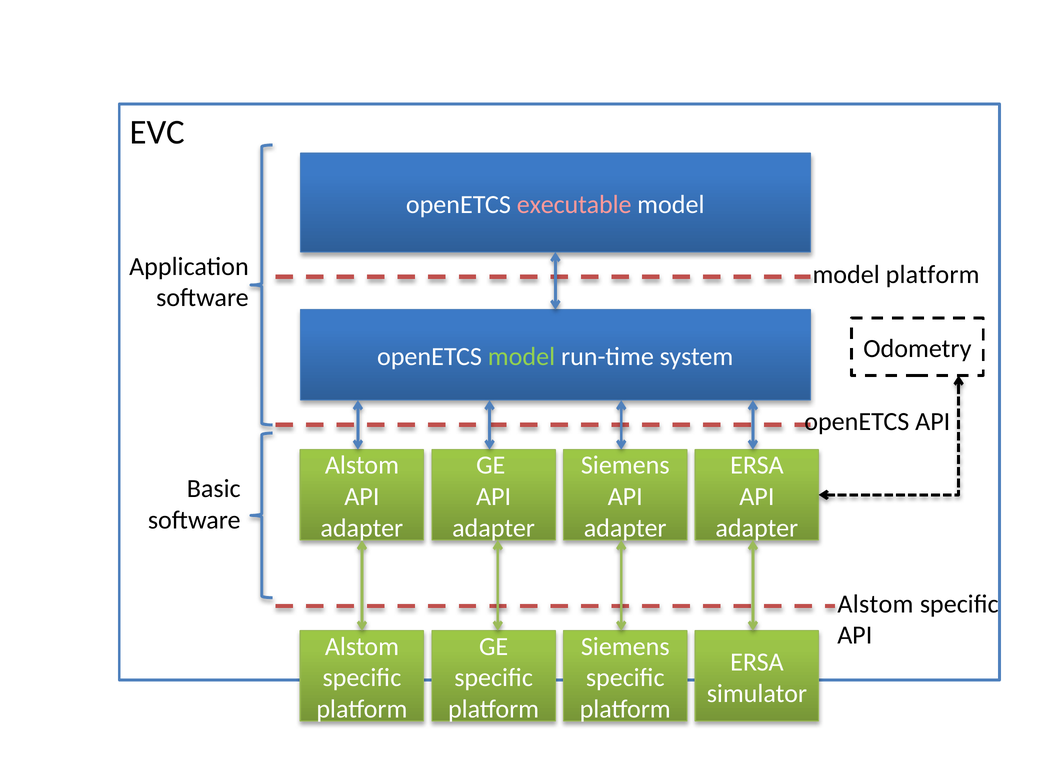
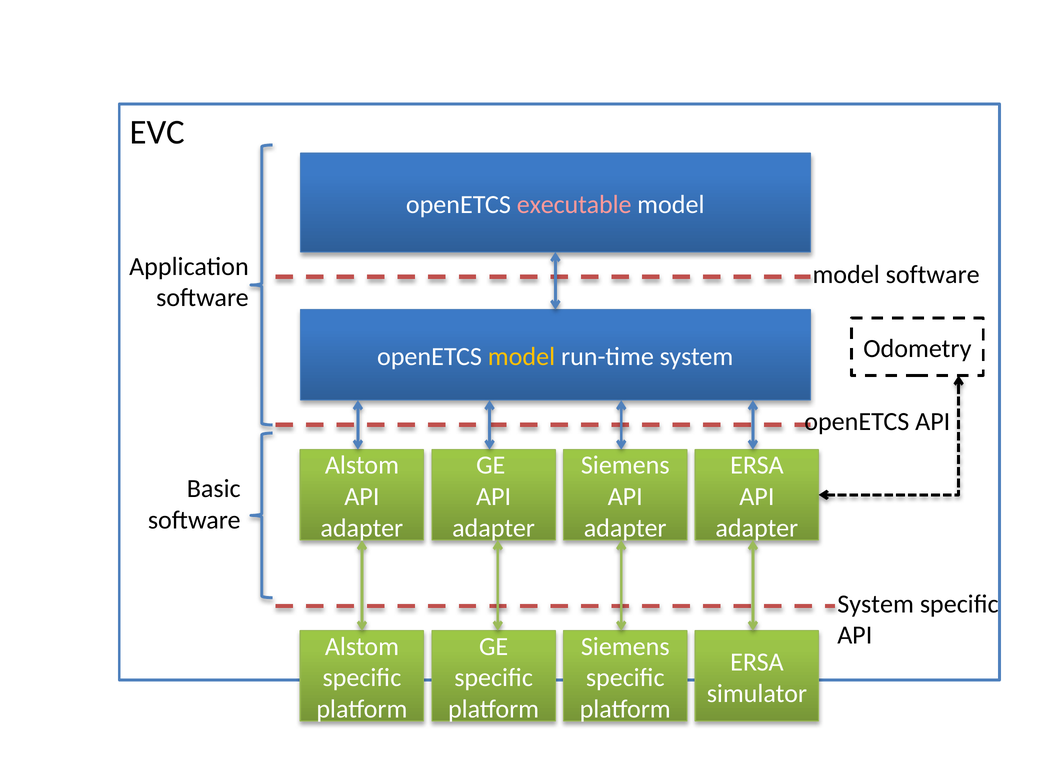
model platform: platform -> software (933, 275)
model colour: light green -> yellow (521, 357)
Alstom: Alstom -> System (876, 604)
